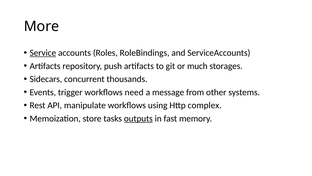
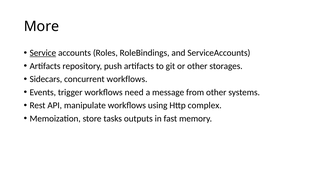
or much: much -> other (197, 66)
concurrent thousands: thousands -> workflows (127, 79)
outputs underline: present -> none (138, 118)
